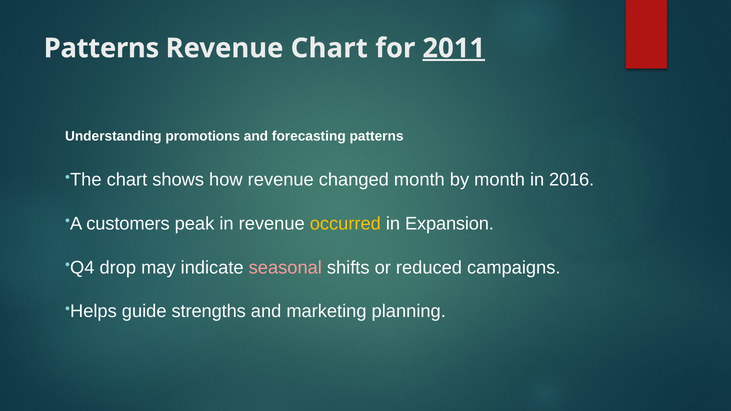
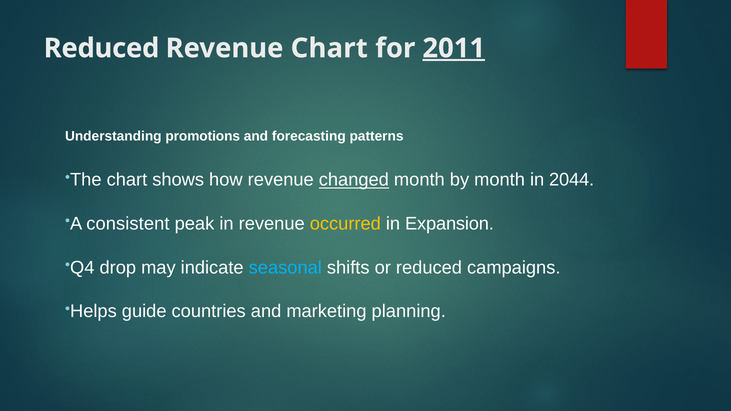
Patterns: Patterns -> Reduced (102, 48)
changed underline: none -> present (354, 180)
2016: 2016 -> 2044 (572, 180)
customers: customers -> consistent (128, 224)
seasonal colour: pink -> light blue (285, 268)
strengths: strengths -> countries (209, 312)
